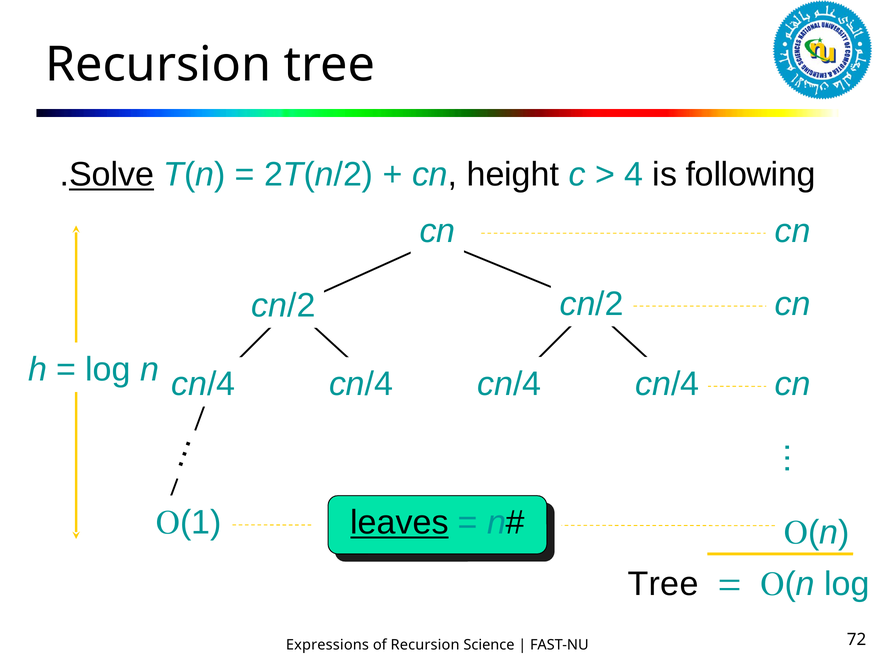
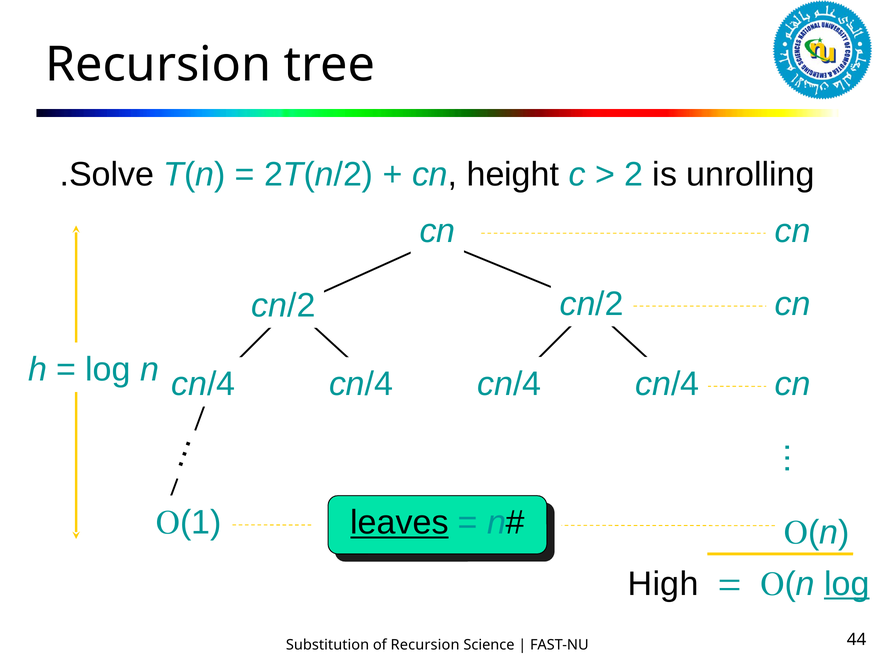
Solve underline: present -> none (112, 175)
4: 4 -> 2 (634, 175)
following: following -> unrolling (751, 175)
Tree: Tree -> High (663, 584)
log underline: none -> present (847, 584)
Expressions: Expressions -> Substitution (328, 645)
72: 72 -> 44 (857, 640)
